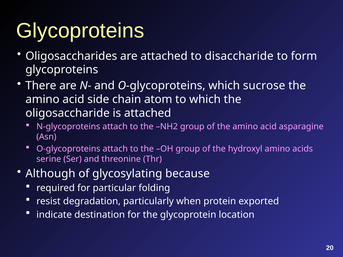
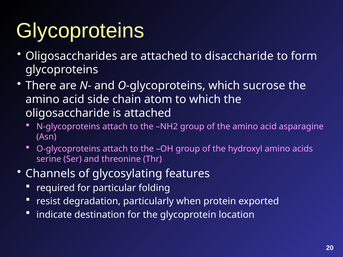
Although: Although -> Channels (50, 174)
because: because -> features (188, 174)
